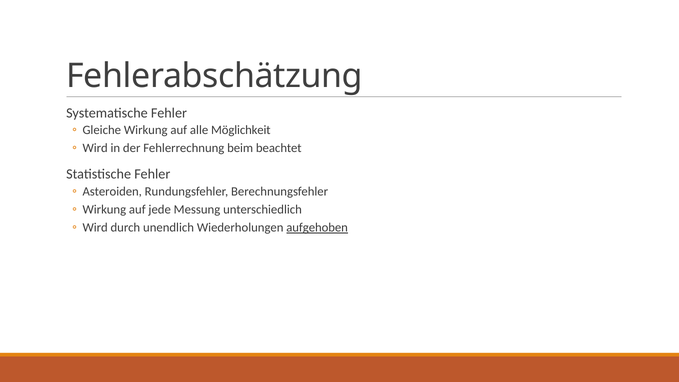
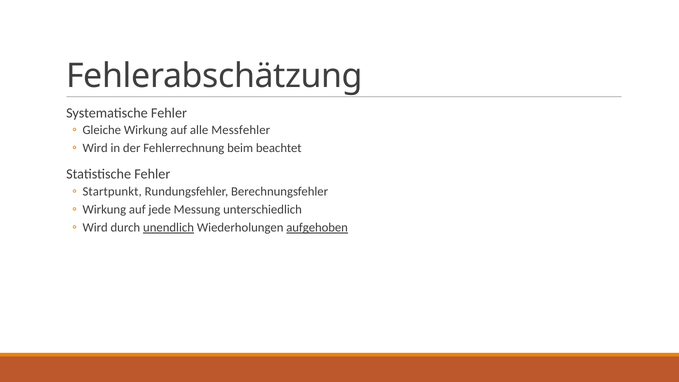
Möglichkeit: Möglichkeit -> Messfehler (241, 130)
Asteroiden: Asteroiden -> Startpunkt (112, 191)
unendlich underline: none -> present (169, 227)
